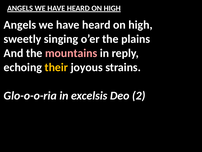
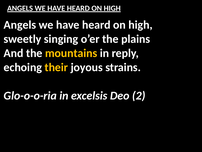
mountains colour: pink -> yellow (71, 53)
